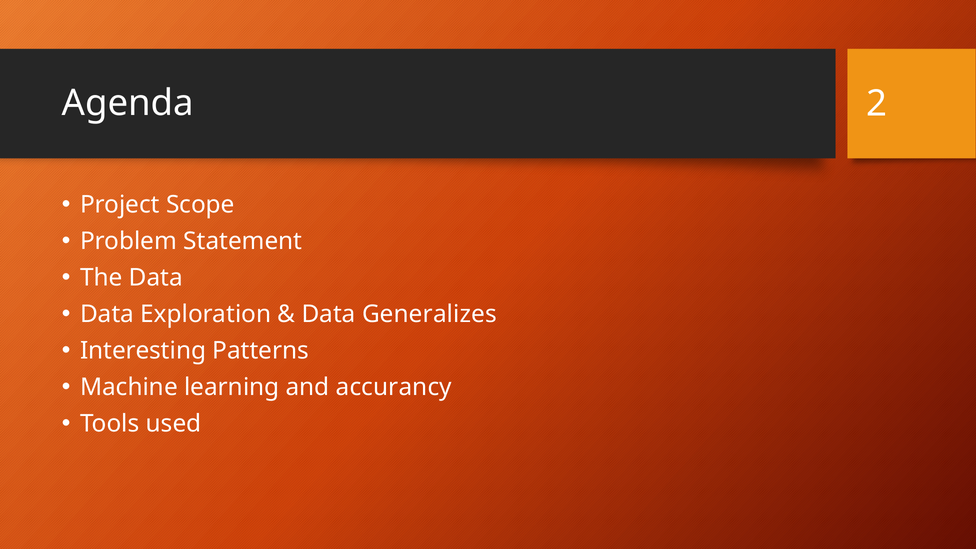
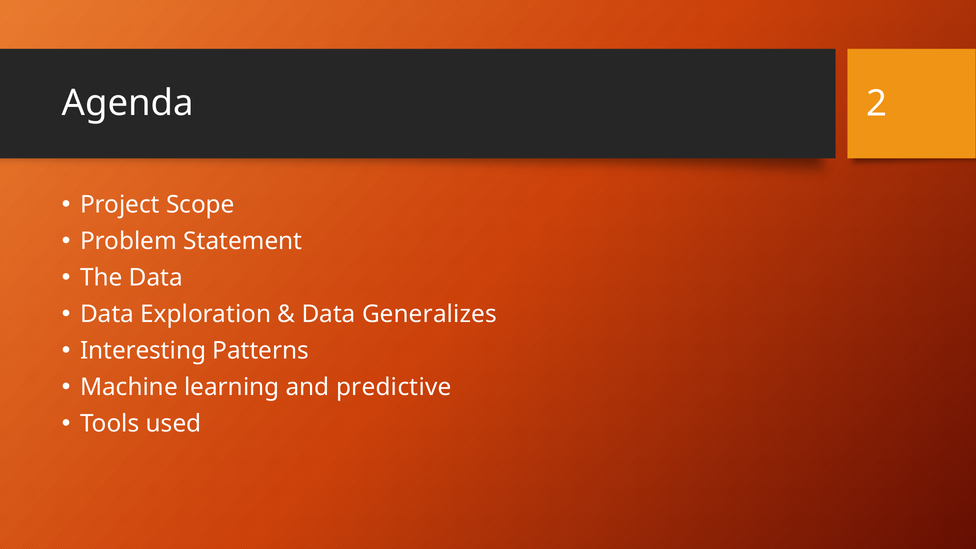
accurancy: accurancy -> predictive (394, 387)
